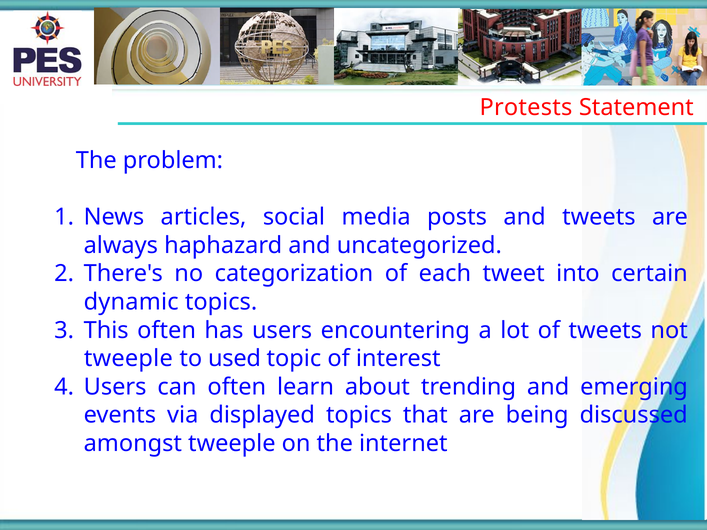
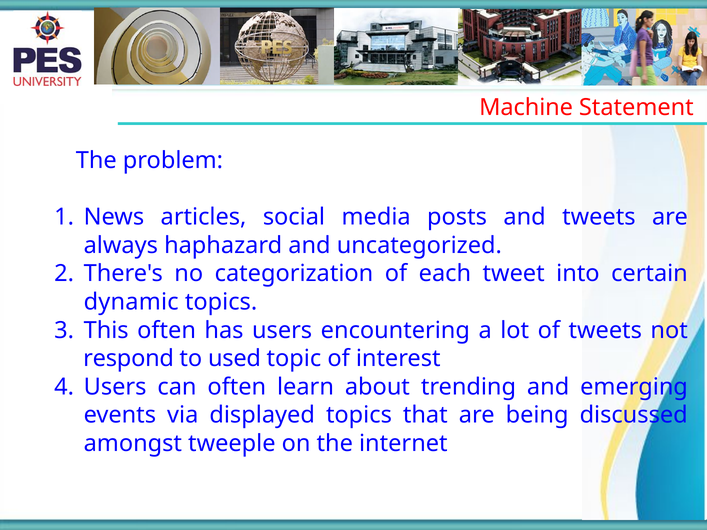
Protests: Protests -> Machine (526, 108)
tweeple: tweeple -> respond (129, 359)
